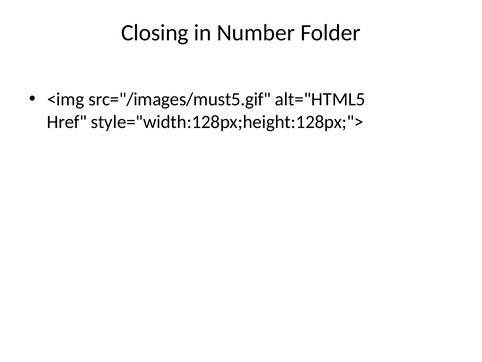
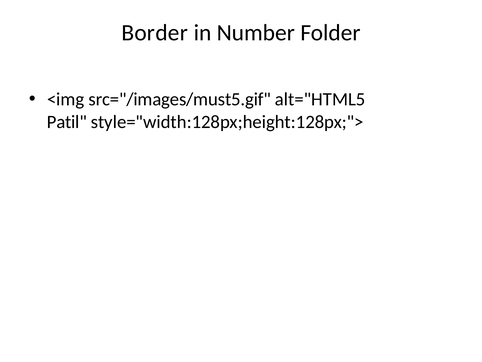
Closing: Closing -> Border (155, 33)
Href: Href -> Patil (67, 122)
